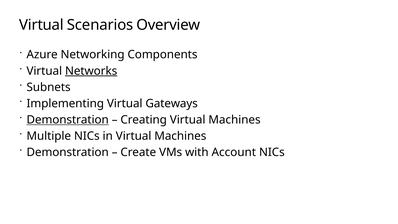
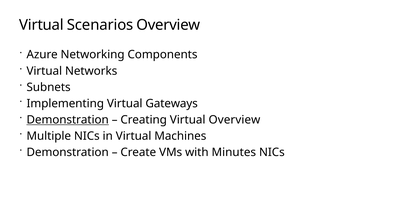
Networks underline: present -> none (91, 71)
Creating Virtual Machines: Machines -> Overview (234, 120)
Account: Account -> Minutes (234, 152)
